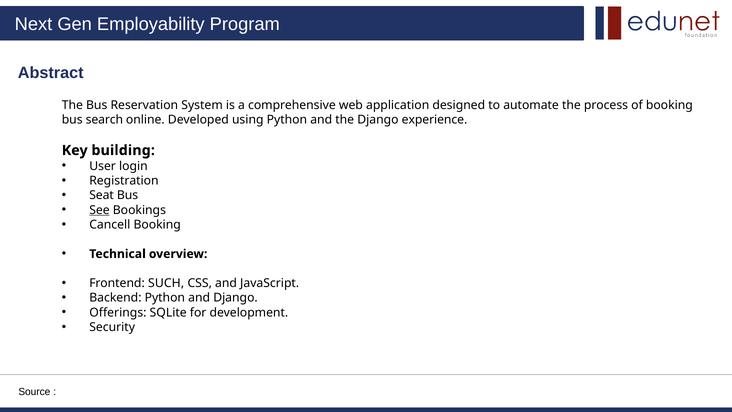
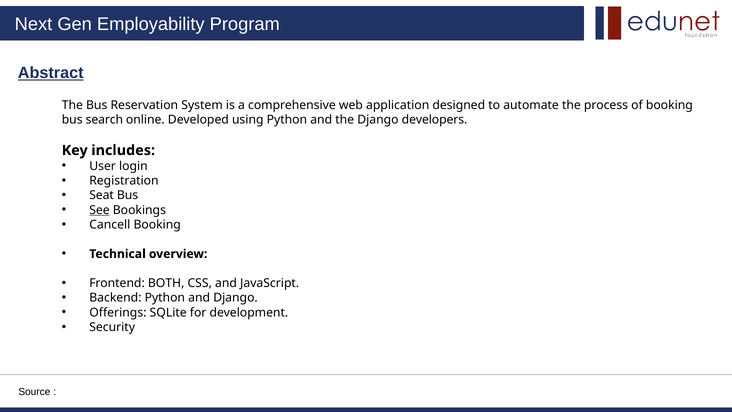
Abstract underline: none -> present (51, 73)
experience: experience -> developers (435, 120)
building: building -> includes (123, 150)
SUCH: SUCH -> BOTH (166, 283)
